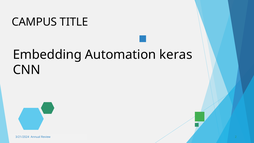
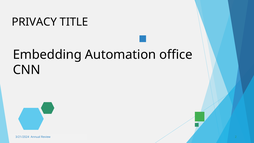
CAMPUS: CAMPUS -> PRIVACY (34, 22)
keras: keras -> office (176, 55)
